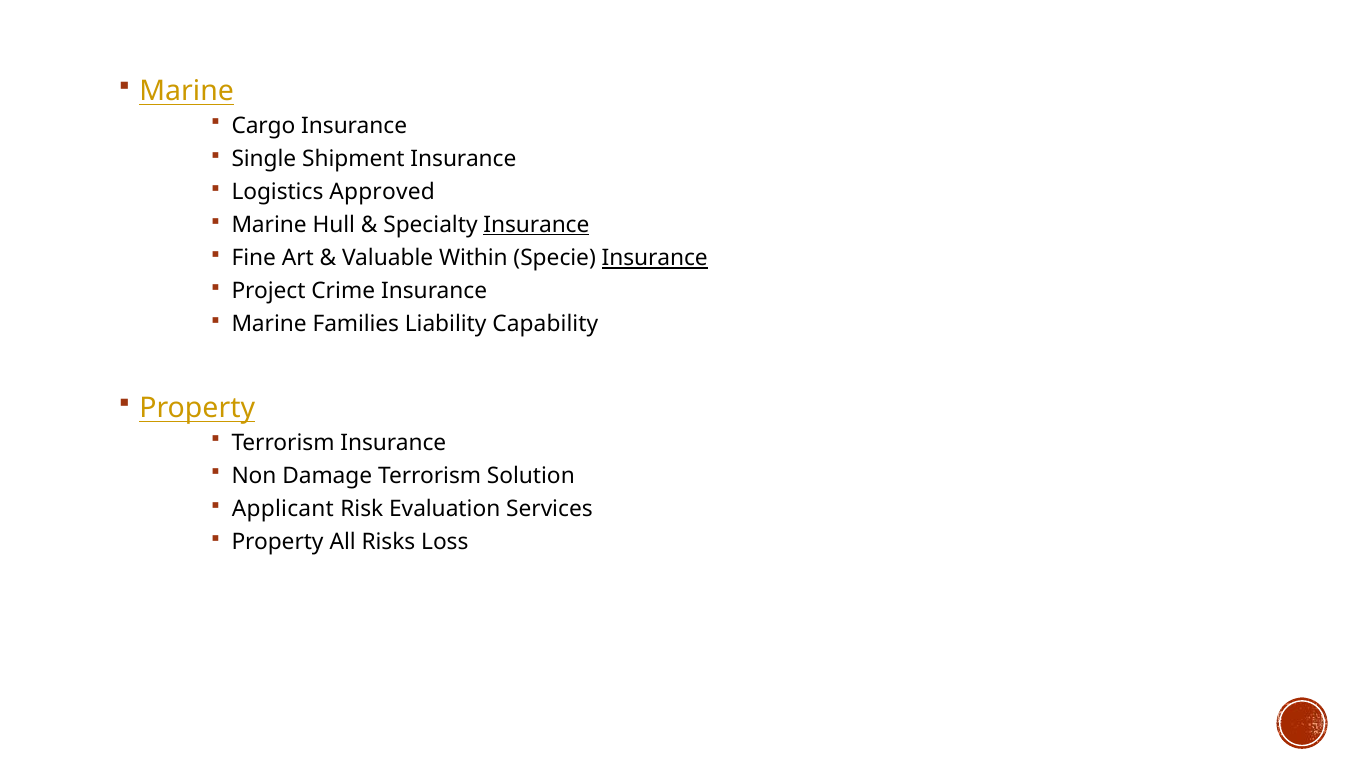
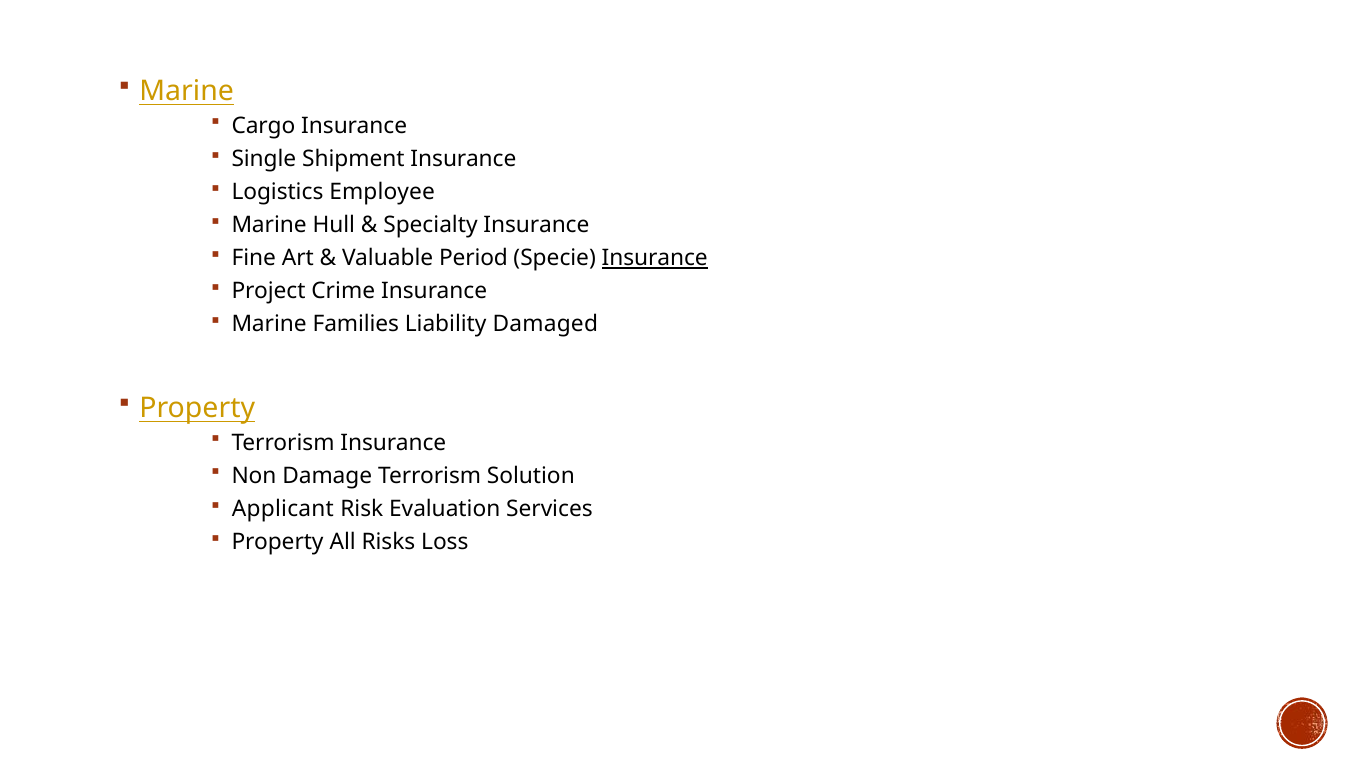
Approved: Approved -> Employee (382, 192)
Insurance underline: present -> none (536, 225)
Within: Within -> Period (473, 258)
Capability: Capability -> Damaged (545, 324)
